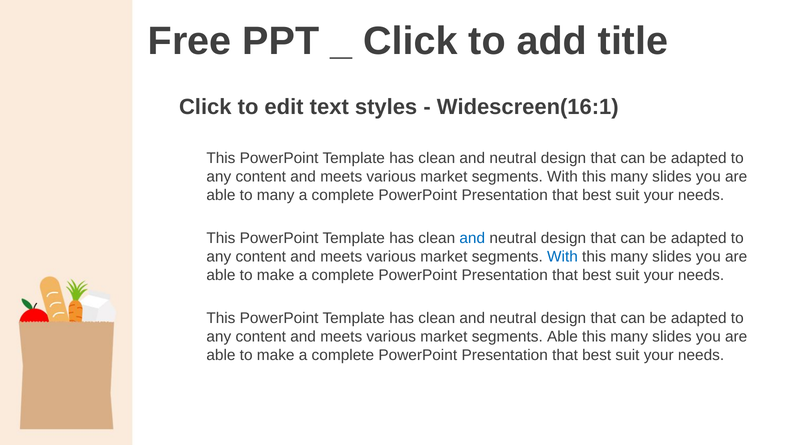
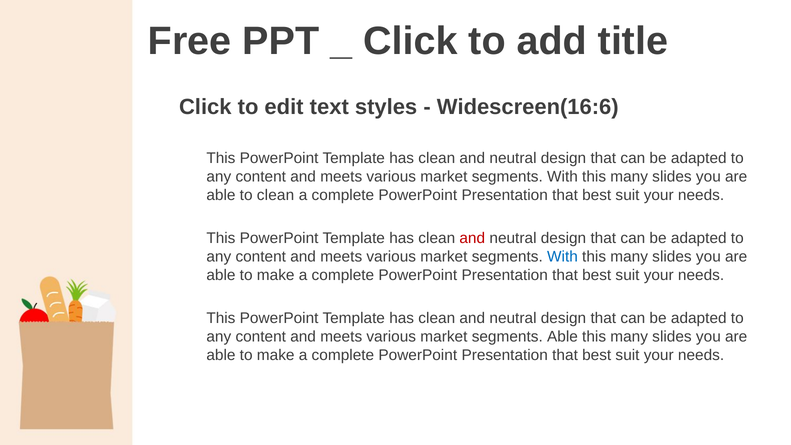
Widescreen(16:1: Widescreen(16:1 -> Widescreen(16:6 (528, 107)
to many: many -> clean (276, 195)
and colour: blue -> red (472, 238)
